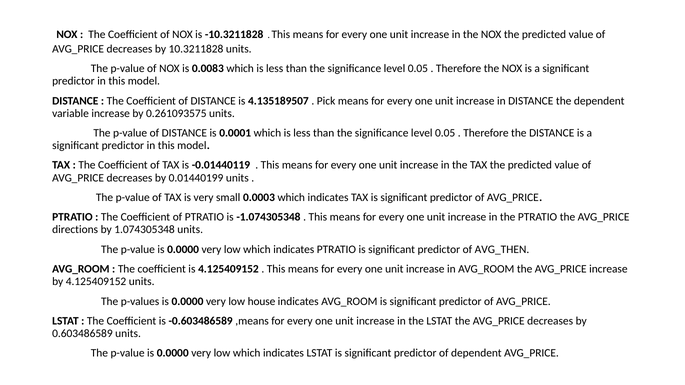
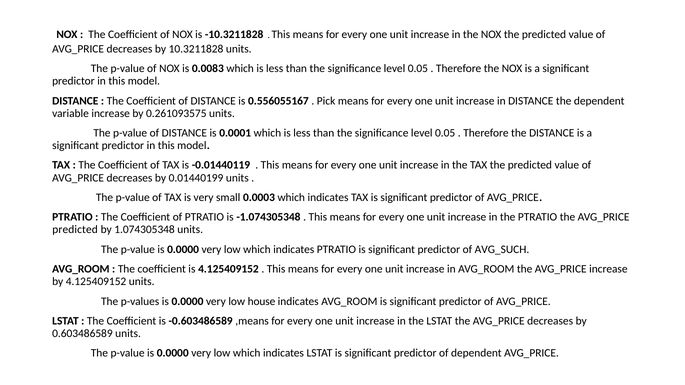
4.135189507: 4.135189507 -> 0.556055167 (278, 101)
directions: directions -> predicted (75, 230)
AVG_THEN: AVG_THEN -> AVG_SUCH (502, 250)
